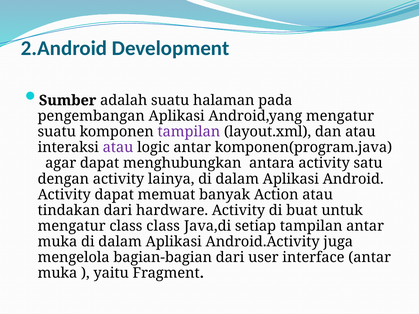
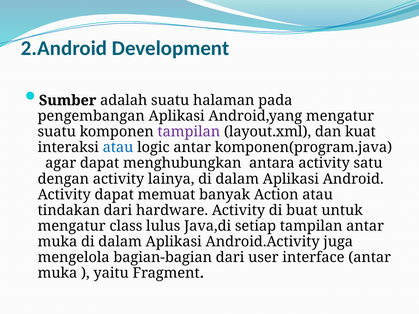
dan atau: atau -> kuat (360, 132)
atau colour: purple -> blue (118, 148)
class class: class -> lulus (163, 226)
